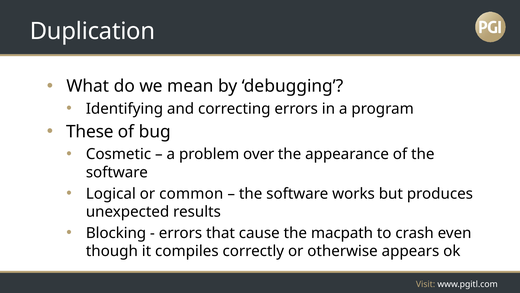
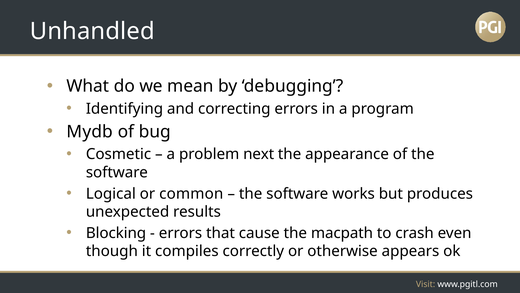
Duplication: Duplication -> Unhandled (92, 31)
These: These -> Mydb (90, 132)
over: over -> next (259, 154)
